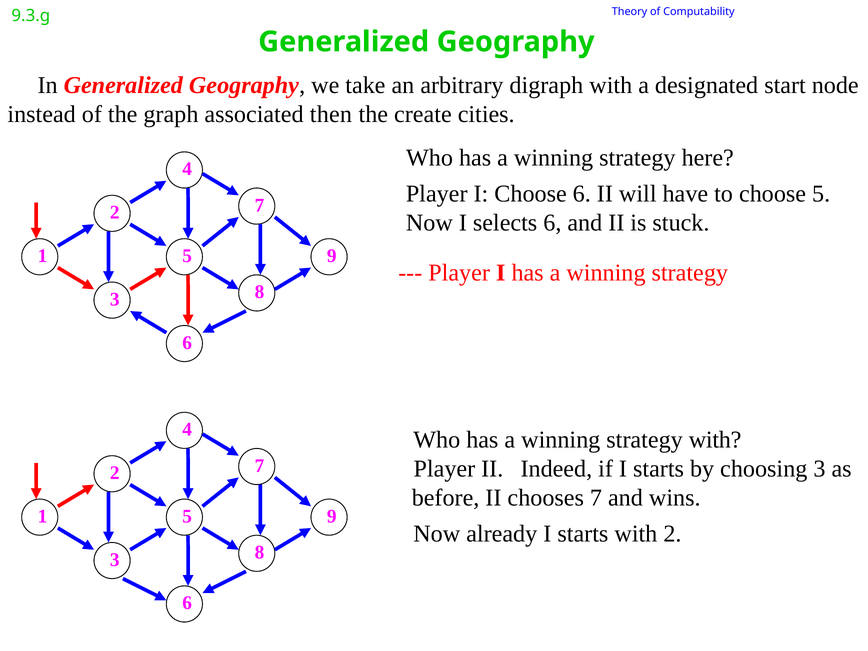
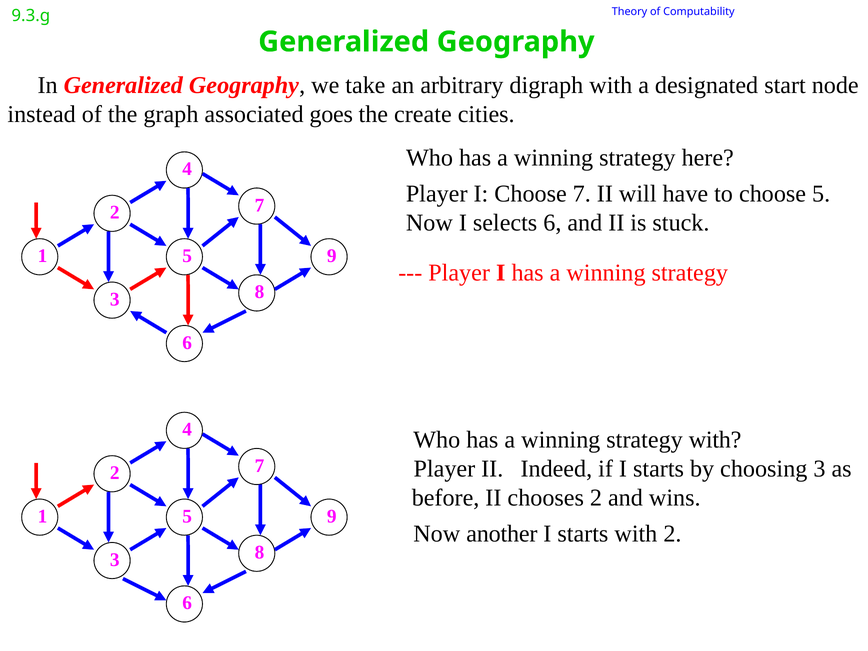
then: then -> goes (331, 114)
Choose 6: 6 -> 7 (582, 194)
chooses 7: 7 -> 2 (596, 498)
already: already -> another (502, 534)
